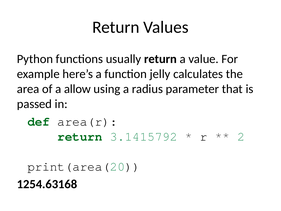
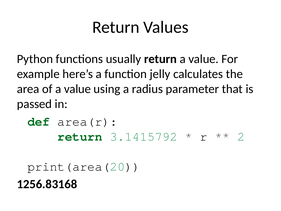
of a allow: allow -> value (77, 89)
1254.63168: 1254.63168 -> 1256.83168 (47, 184)
